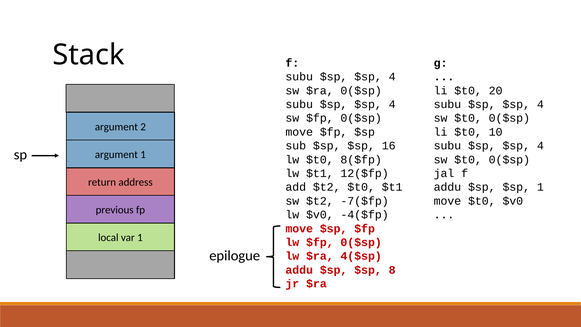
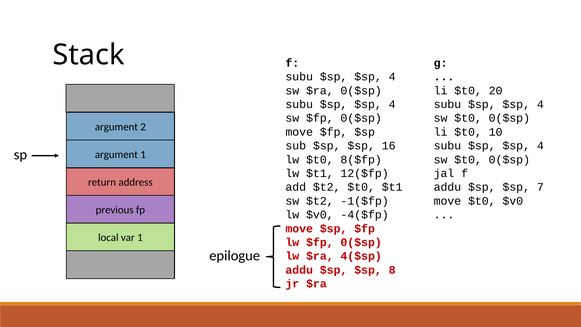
$sp 1: 1 -> 7 (540, 187)
-7($fp: -7($fp -> -1($fp (365, 201)
